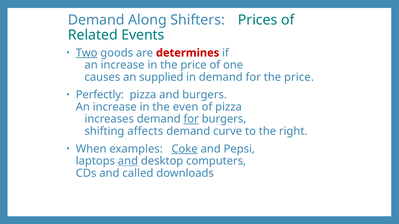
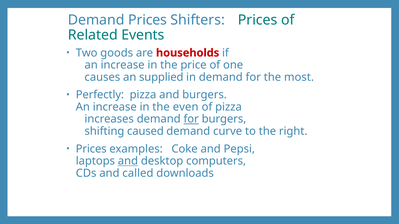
Demand Along: Along -> Prices (148, 20)
Two underline: present -> none (87, 53)
determines: determines -> households (188, 53)
for the price: price -> most (299, 77)
affects: affects -> caused (145, 131)
When: When -> Prices (91, 149)
Coke underline: present -> none (185, 149)
